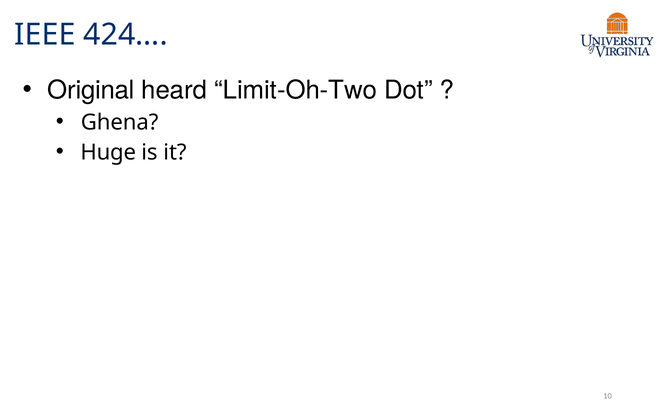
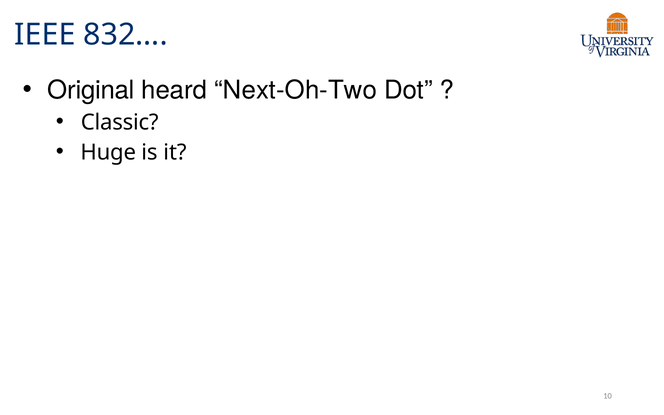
424…: 424… -> 832… (125, 35)
Limit-Oh-Two: Limit-Oh-Two -> Next-Oh-Two (296, 90)
Ghena: Ghena -> Classic (120, 122)
